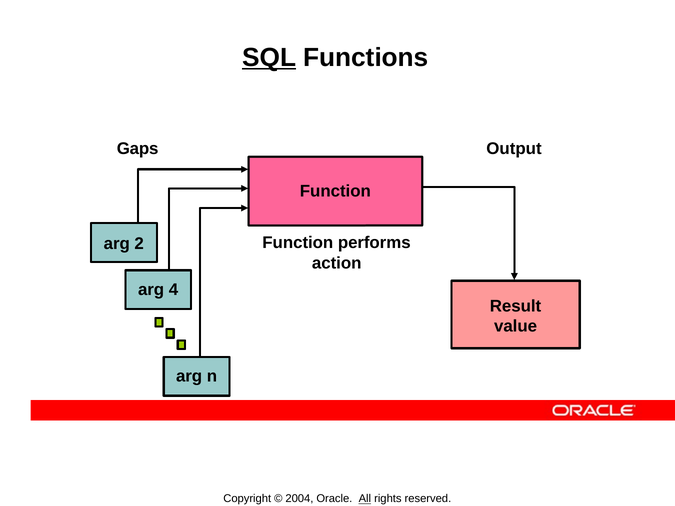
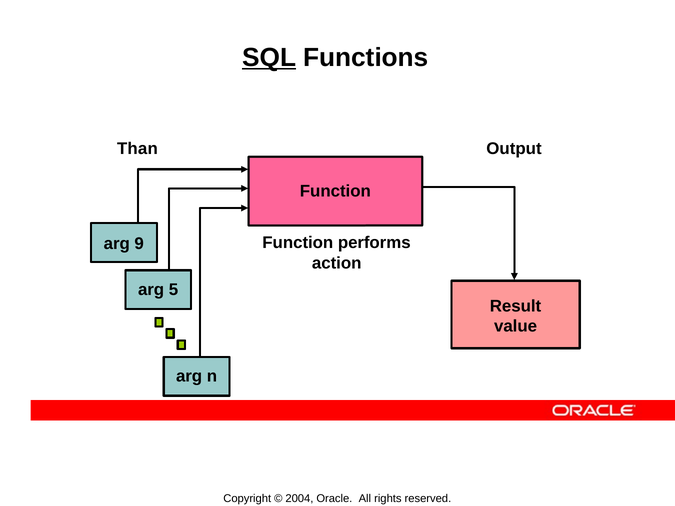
Gaps: Gaps -> Than (137, 149)
2: 2 -> 9 (139, 244)
4: 4 -> 5 (173, 290)
All underline: present -> none (365, 499)
